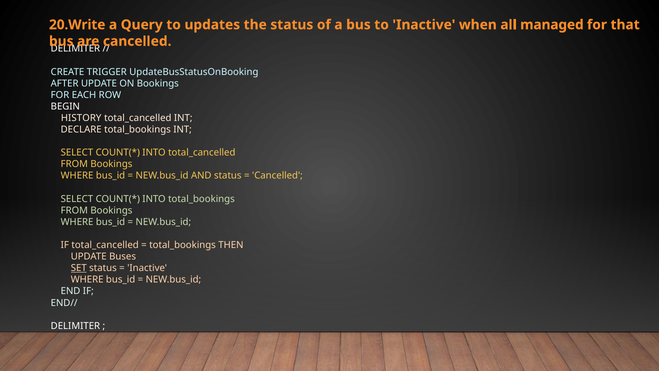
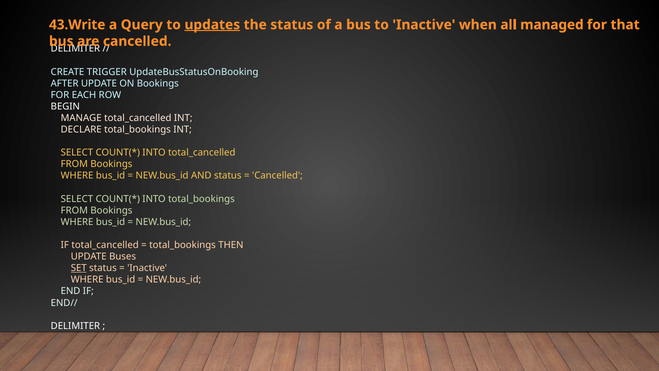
20.Write: 20.Write -> 43.Write (77, 25)
updates underline: none -> present (212, 25)
HISTORY: HISTORY -> MANAGE (81, 118)
